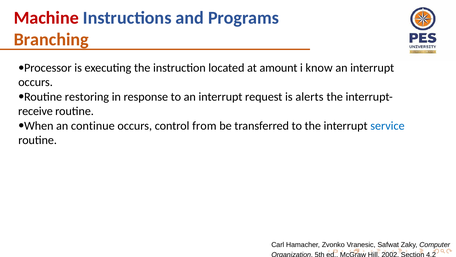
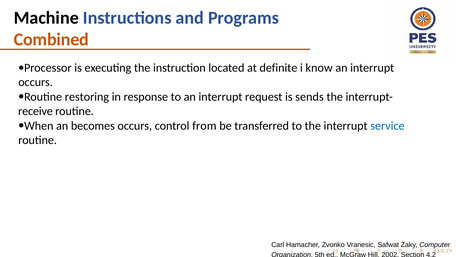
Machine colour: red -> black (46, 18)
Branching: Branching -> Combined (51, 40)
amount: amount -> definite (278, 68)
alerts: alerts -> sends (309, 97)
continue: continue -> becomes (93, 126)
